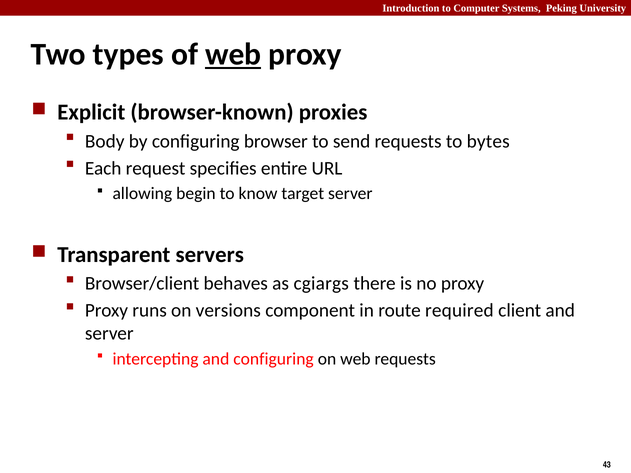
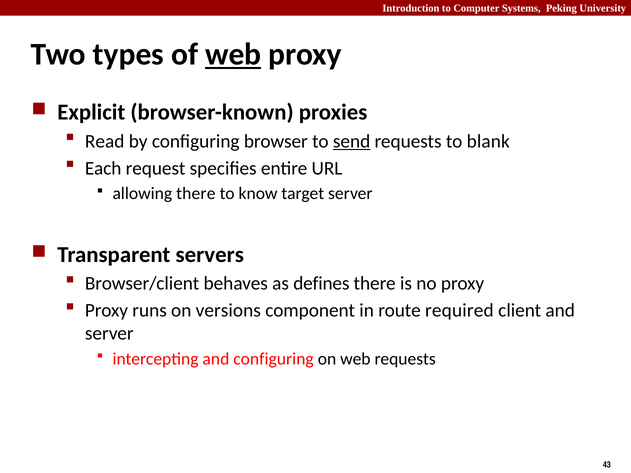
Body: Body -> Read (105, 141)
send underline: none -> present (352, 141)
bytes: bytes -> blank (488, 141)
allowing begin: begin -> there (196, 194)
cgiargs: cgiargs -> defines (321, 284)
